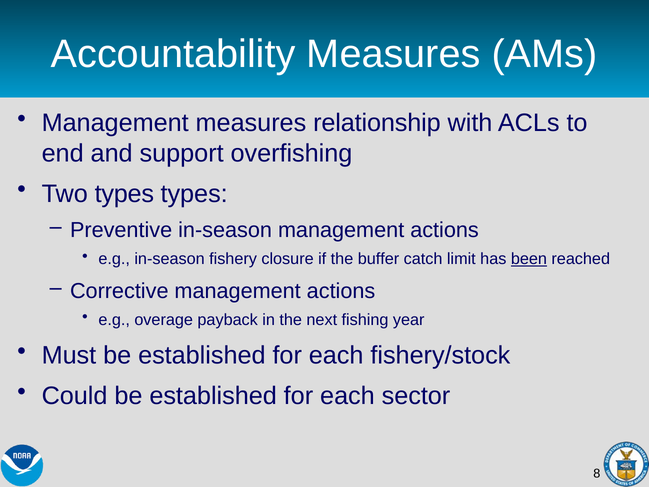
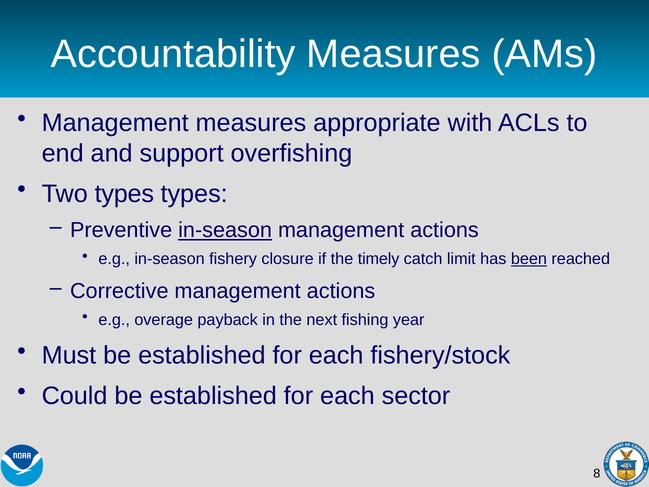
relationship: relationship -> appropriate (377, 123)
in-season underline: none -> present (225, 230)
buffer: buffer -> timely (379, 259)
